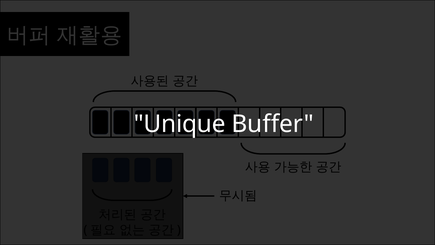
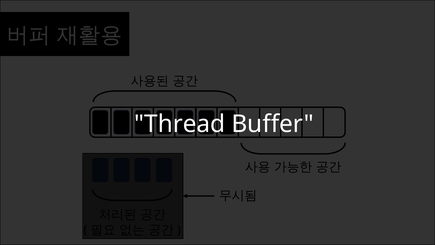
Unique: Unique -> Thread (180, 124)
